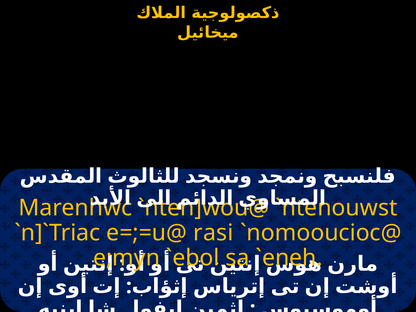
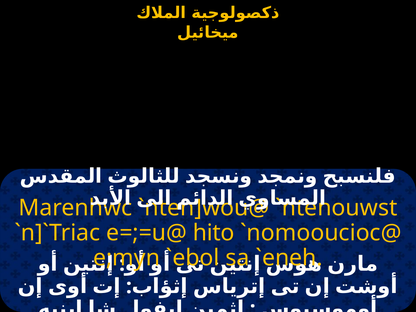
rasi: rasi -> hito (214, 233)
